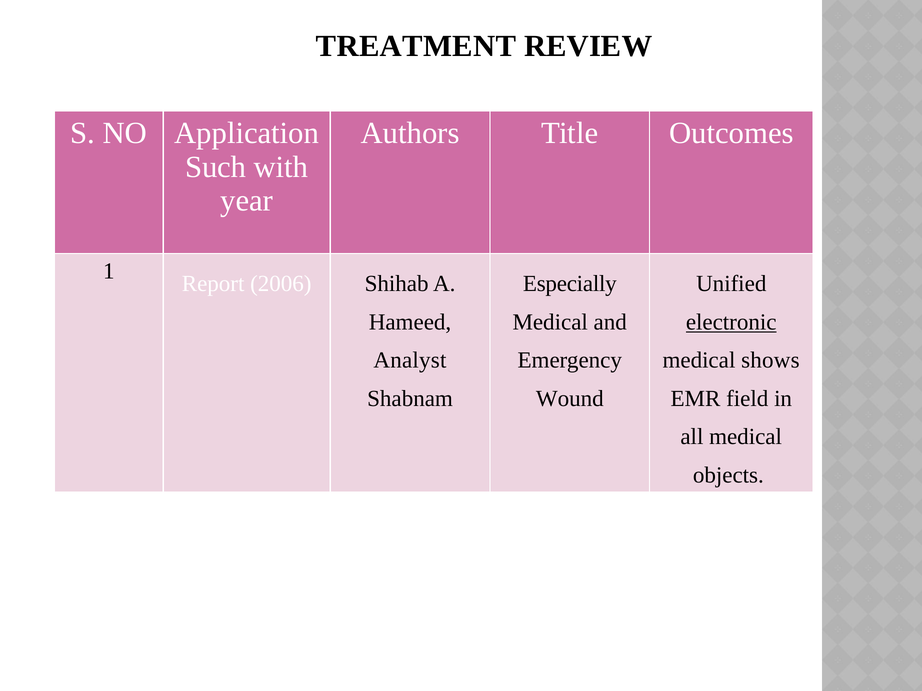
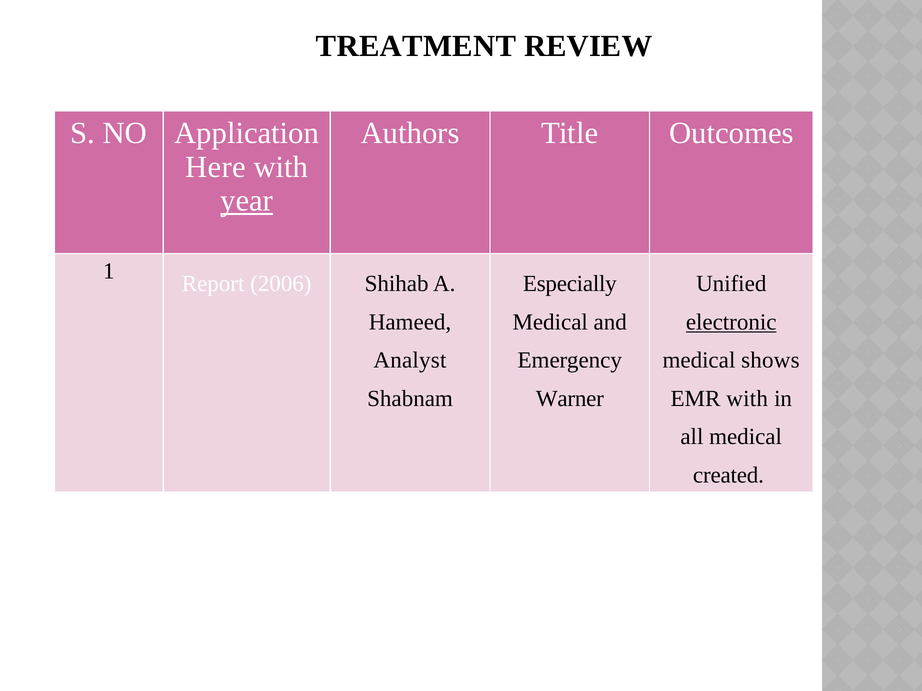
Such: Such -> Here (215, 167)
year underline: none -> present (247, 201)
Wound: Wound -> Warner (570, 399)
EMR field: field -> with (747, 399)
objects: objects -> created (728, 475)
